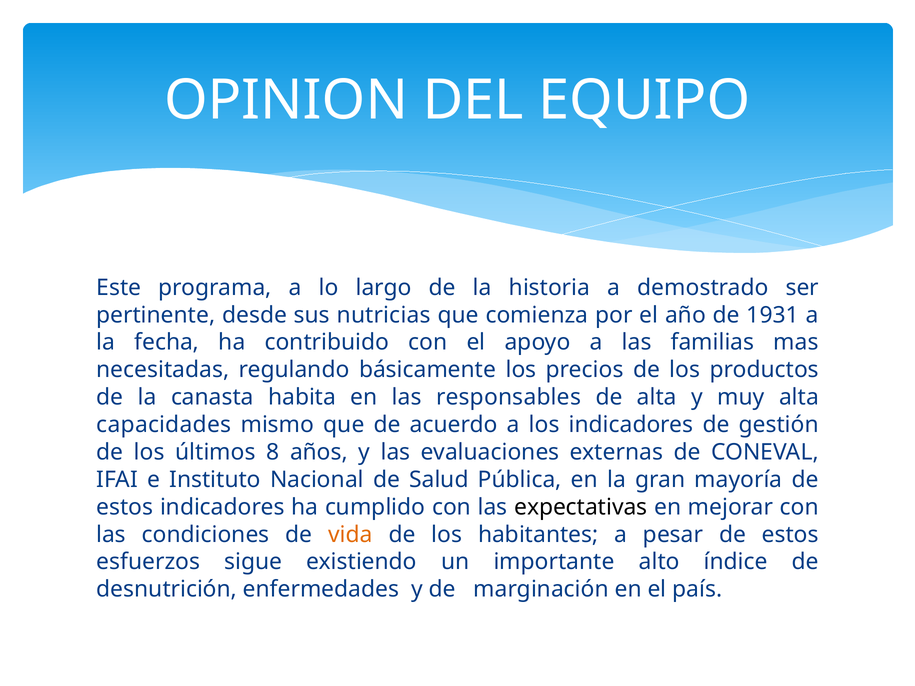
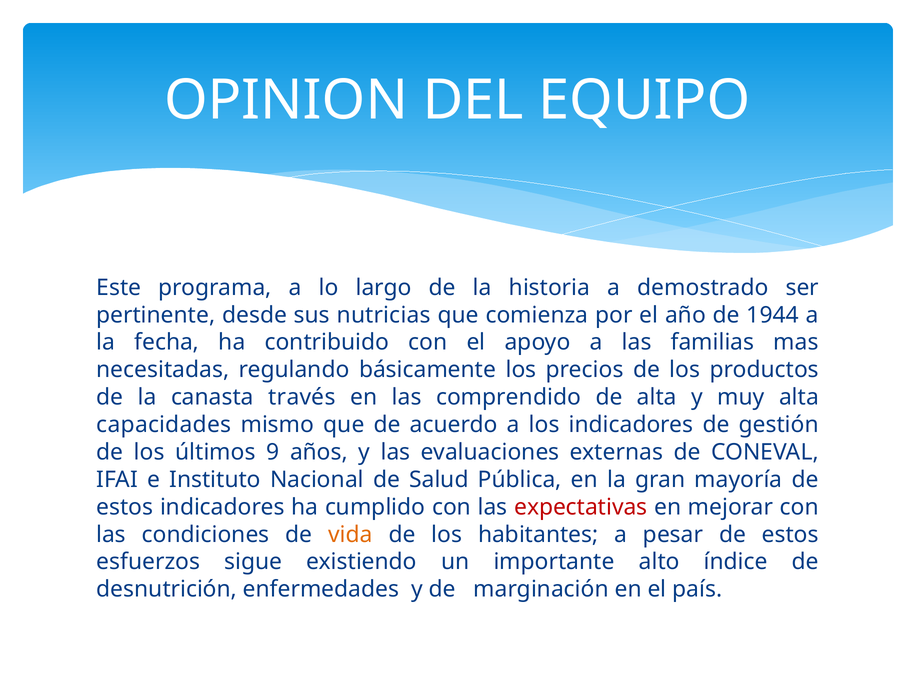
1931: 1931 -> 1944 (773, 315)
habita: habita -> través (302, 397)
responsables: responsables -> comprendido (509, 397)
8: 8 -> 9 (273, 452)
expectativas colour: black -> red (581, 507)
